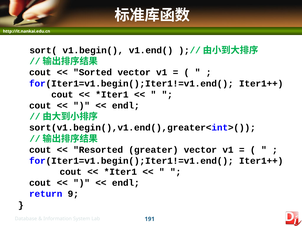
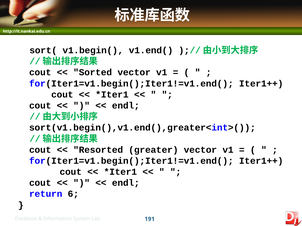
9: 9 -> 6 (73, 194)
